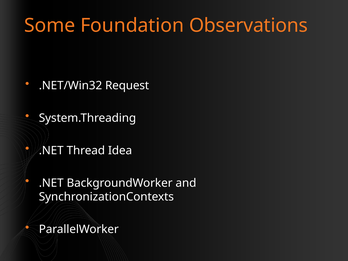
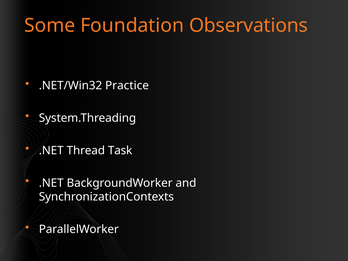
Request: Request -> Practice (127, 86)
Idea: Idea -> Task (120, 151)
